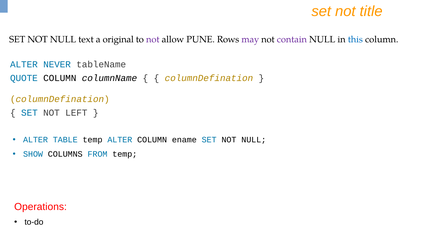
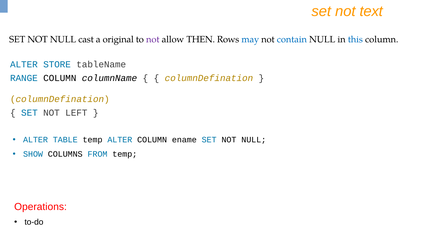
title: title -> text (371, 11)
text: text -> cast (86, 39)
PUNE: PUNE -> THEN (201, 39)
may colour: purple -> blue (250, 39)
contain colour: purple -> blue (292, 39)
NEVER: NEVER -> STORE (57, 64)
QUOTE: QUOTE -> RANGE (24, 78)
